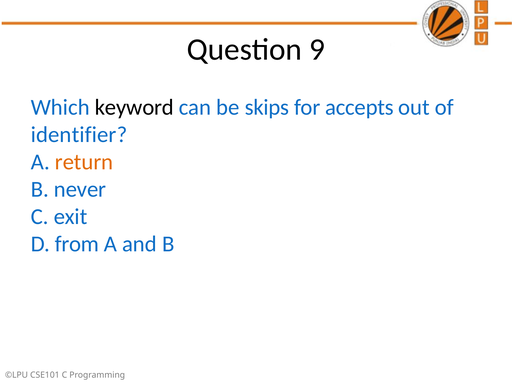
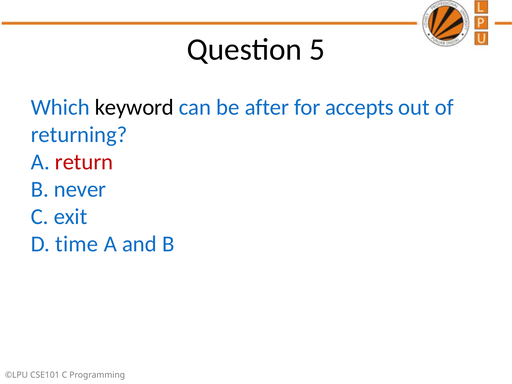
9: 9 -> 5 (317, 50)
skips: skips -> after (267, 107)
identifier: identifier -> returning (79, 135)
return colour: orange -> red (84, 162)
from: from -> time (77, 244)
